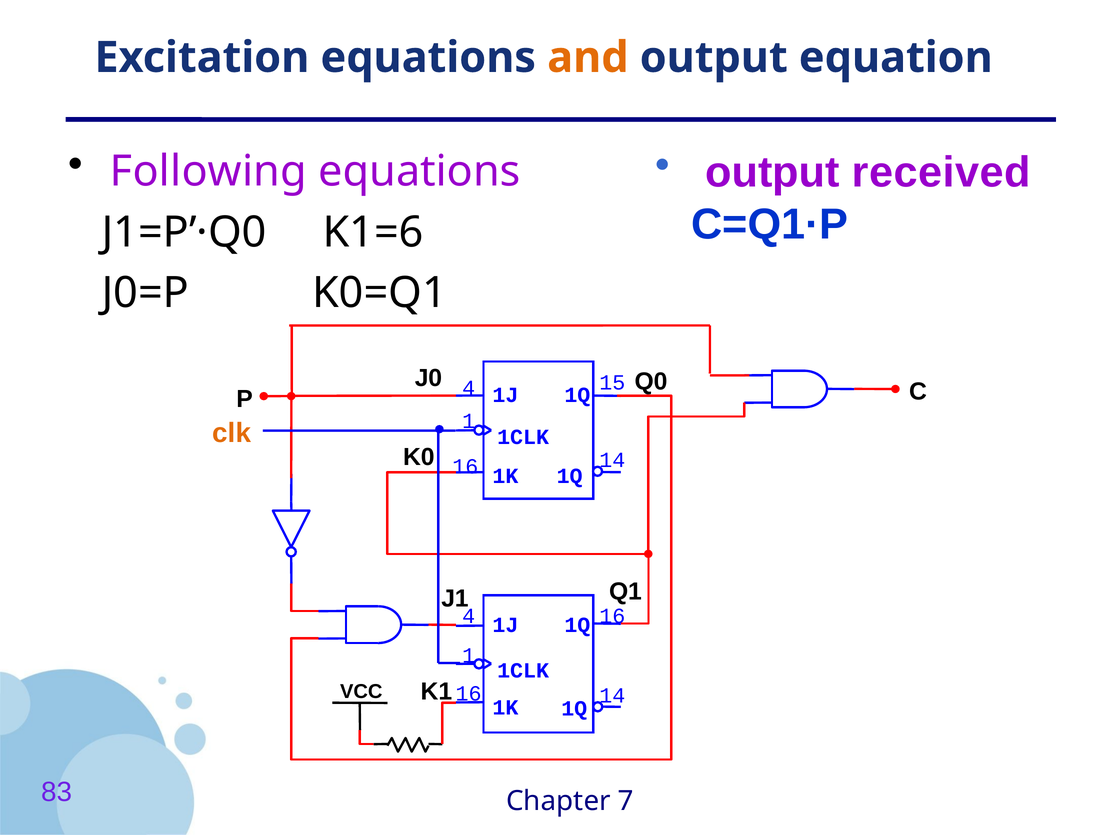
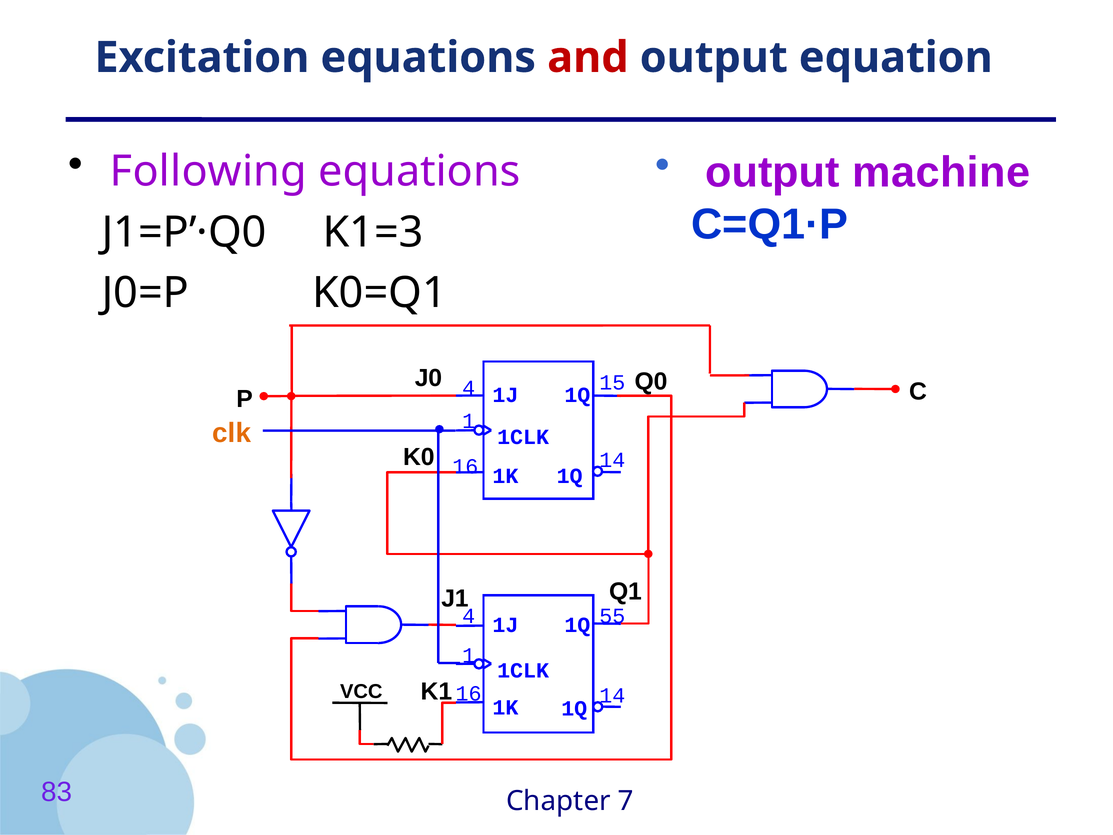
and colour: orange -> red (588, 58)
received: received -> machine (941, 172)
K1=6: K1=6 -> K1=3 (373, 232)
1Q 16: 16 -> 55 (612, 616)
